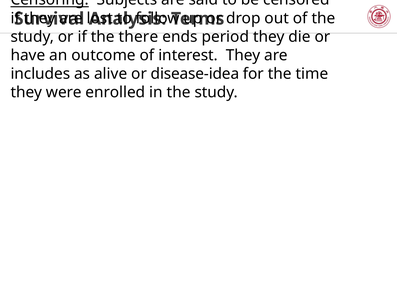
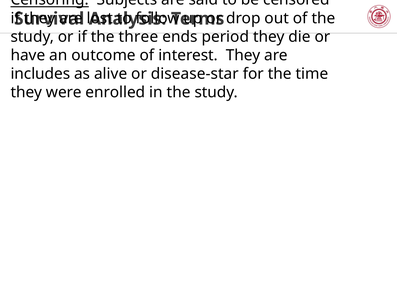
there: there -> three (138, 37)
disease-idea: disease-idea -> disease-star (195, 74)
